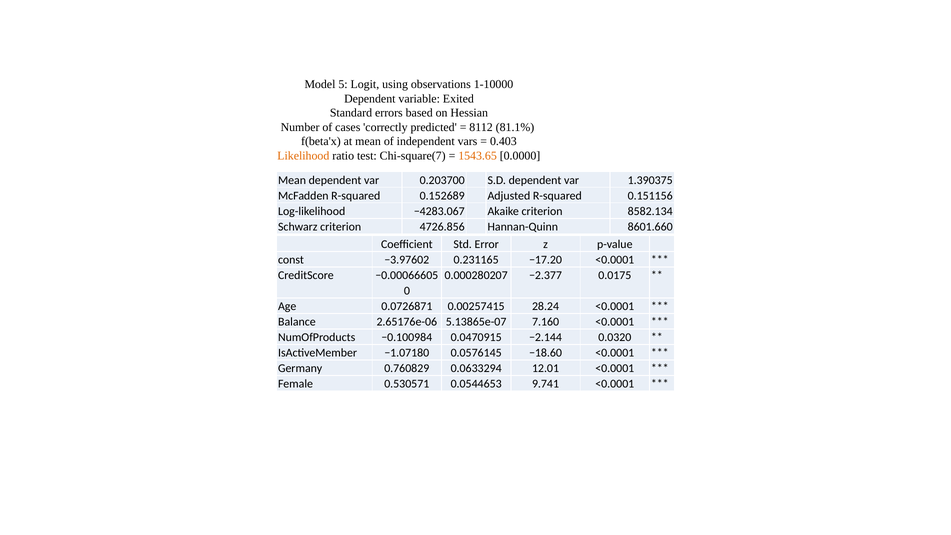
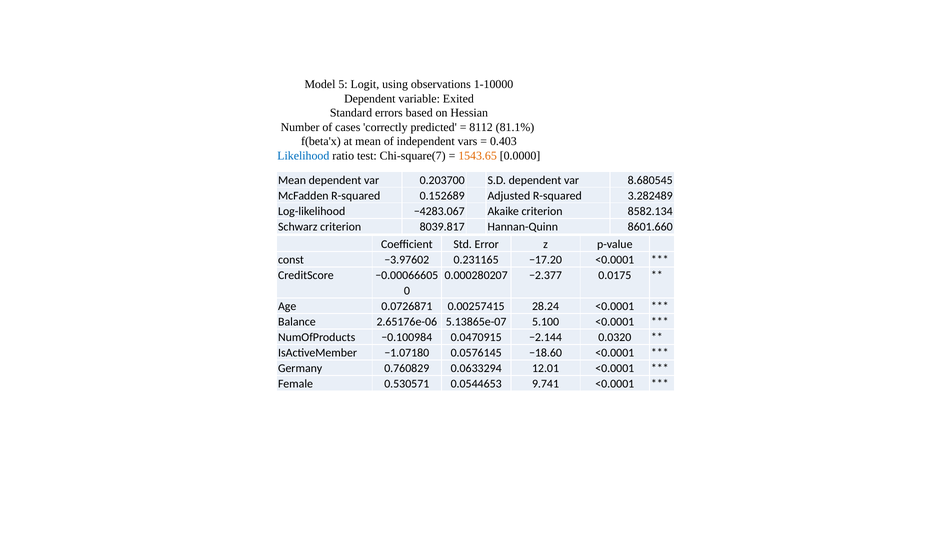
Likelihood colour: orange -> blue (303, 156)
1.390375: 1.390375 -> 8.680545 (650, 180)
0.151156: 0.151156 -> 3.282489 (650, 196)
4726.856: 4726.856 -> 8039.817 (442, 227)
7.160: 7.160 -> 5.100 (546, 322)
